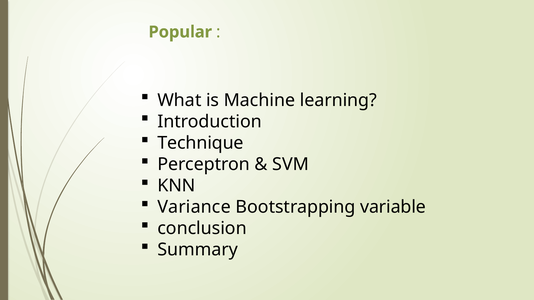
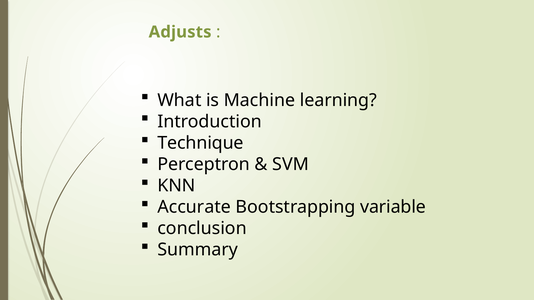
Popular: Popular -> Adjusts (180, 32)
Variance: Variance -> Accurate (194, 207)
